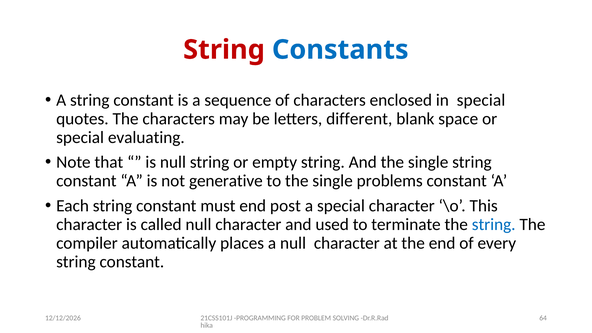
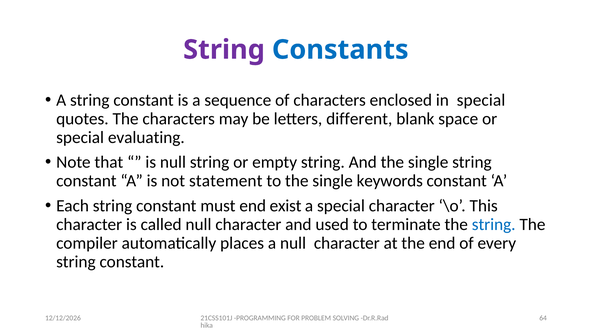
String colour: red -> purple (224, 50)
generative: generative -> statement (226, 181)
problems: problems -> keywords (390, 181)
post: post -> exist (286, 206)
